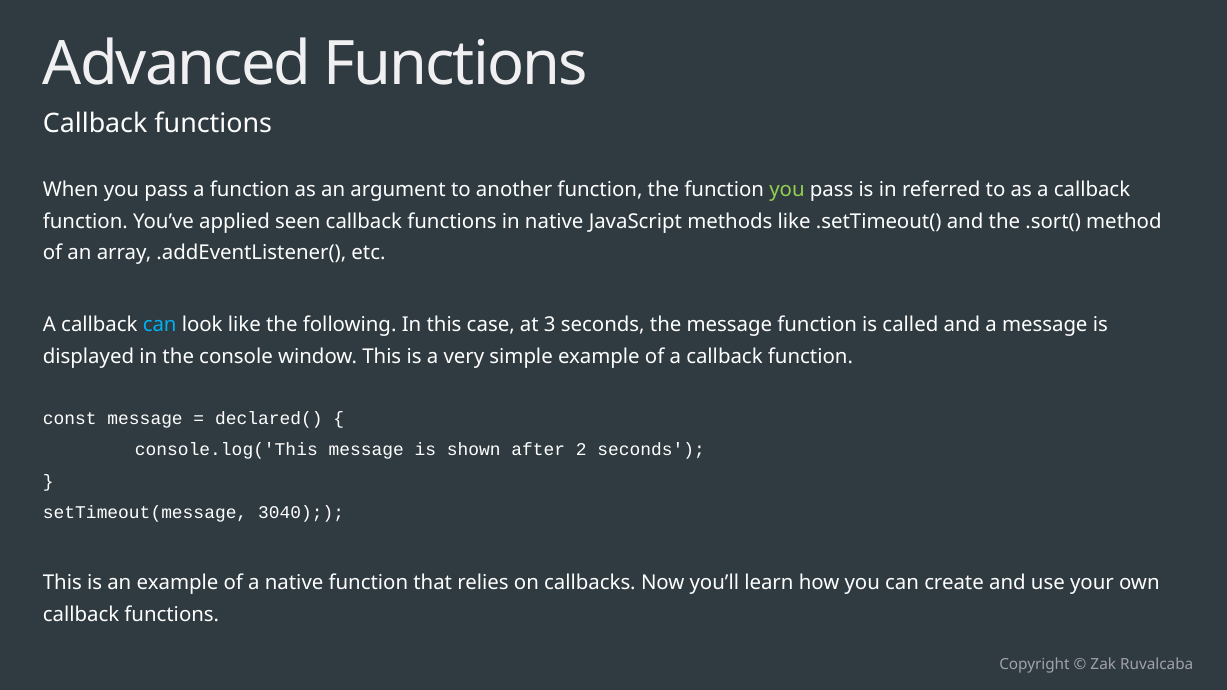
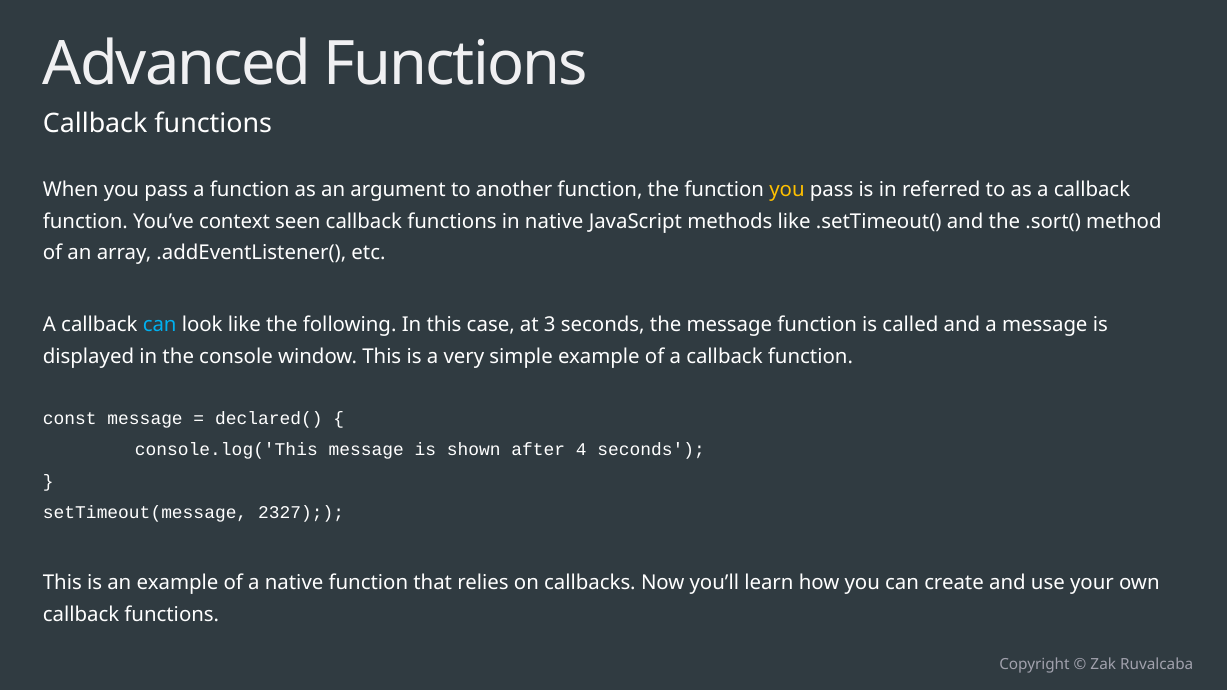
you colour: light green -> yellow (787, 190)
applied: applied -> context (235, 221)
2: 2 -> 4 (581, 450)
3040: 3040 -> 2327 (301, 513)
